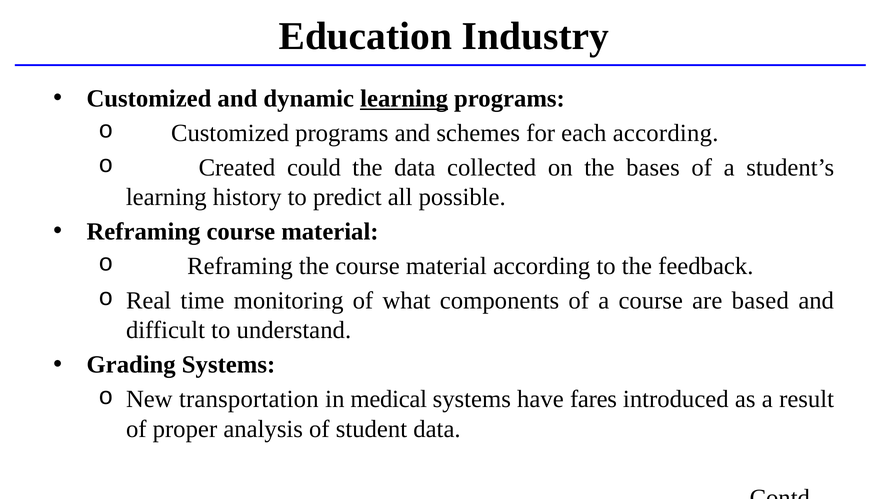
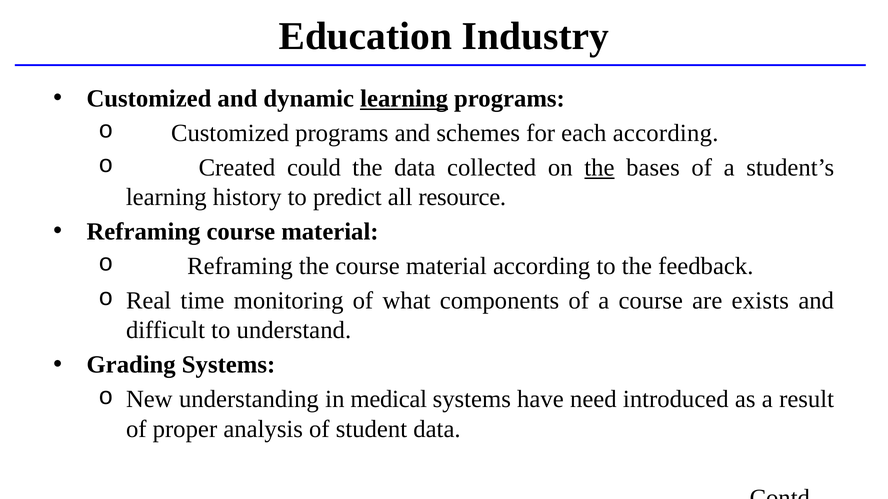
the underline: none -> present (599, 168)
possible: possible -> resource (462, 197)
based: based -> exists (760, 301)
transportation: transportation -> understanding (249, 400)
fares: fares -> need (593, 400)
